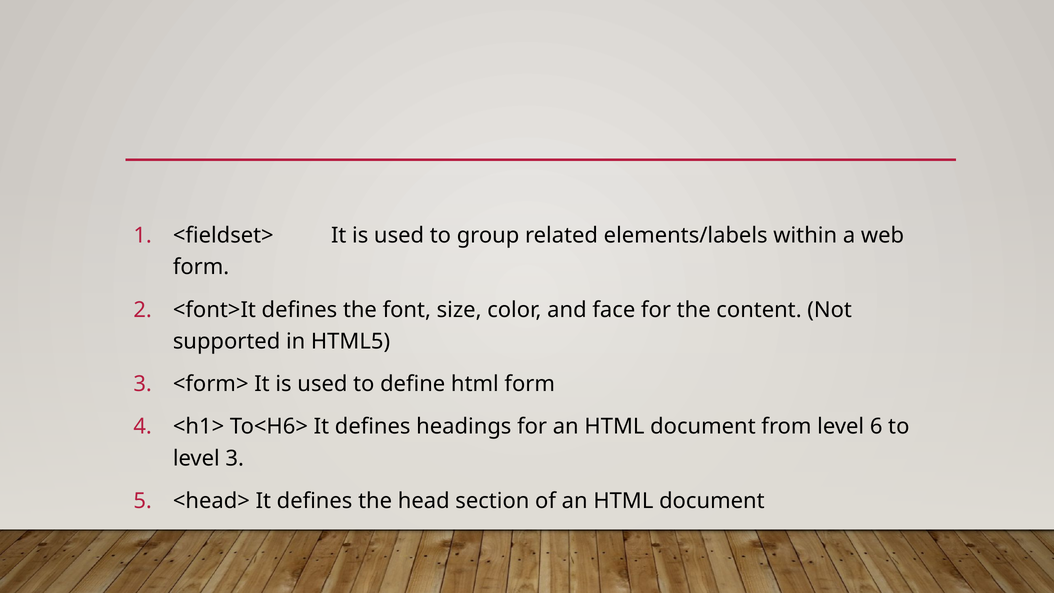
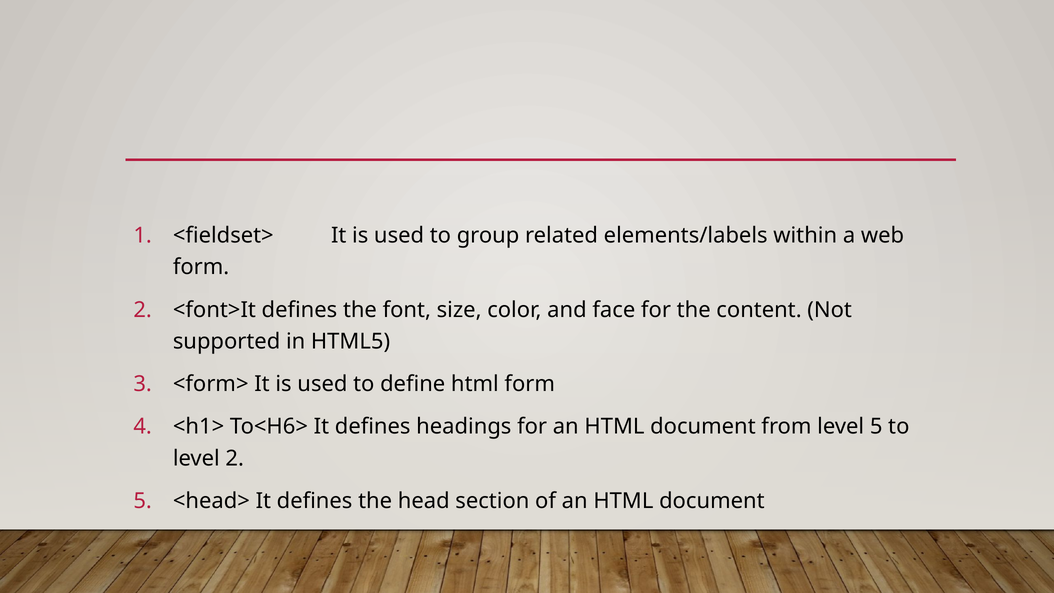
level 6: 6 -> 5 (876, 427)
level 3: 3 -> 2 (235, 458)
